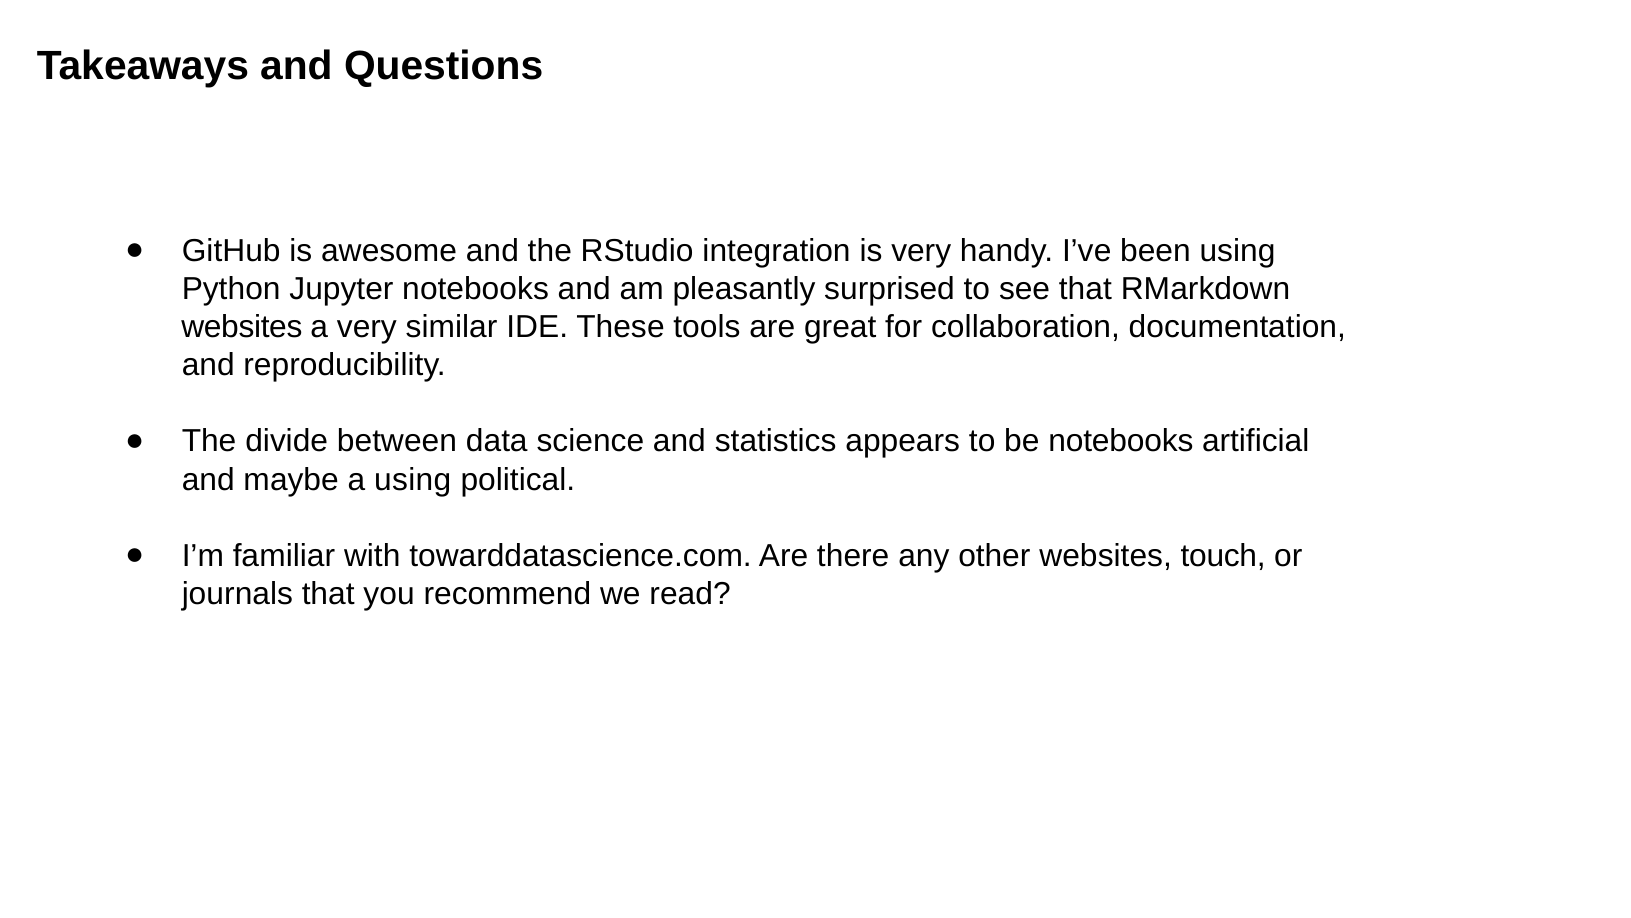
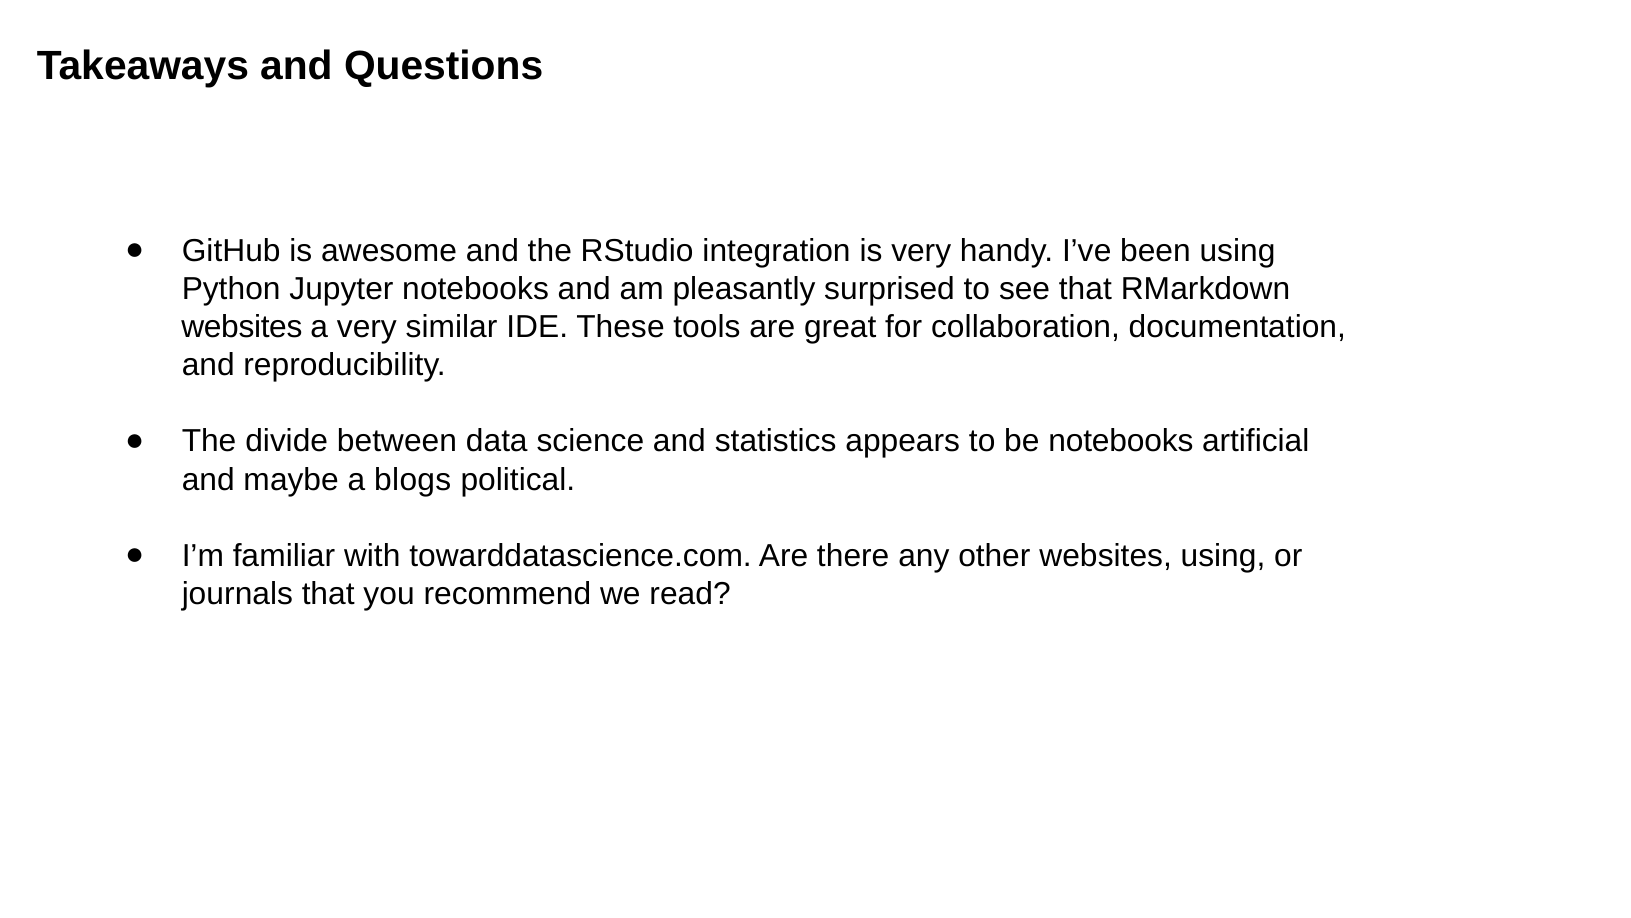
a using: using -> blogs (413, 479)
websites touch: touch -> using (1223, 555)
